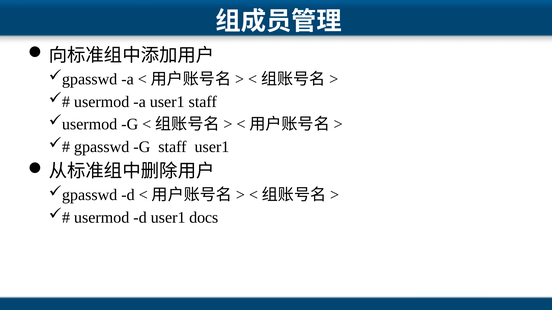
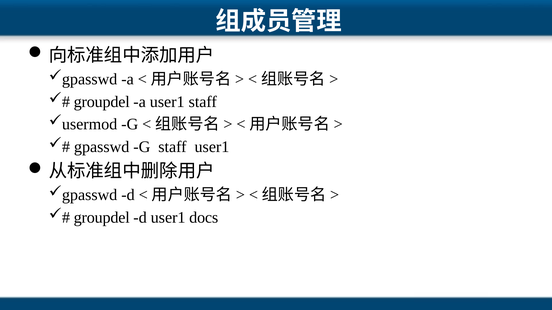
usermod: usermod -> groupdel (102, 102)
usermod: usermod -> groupdel (102, 218)
